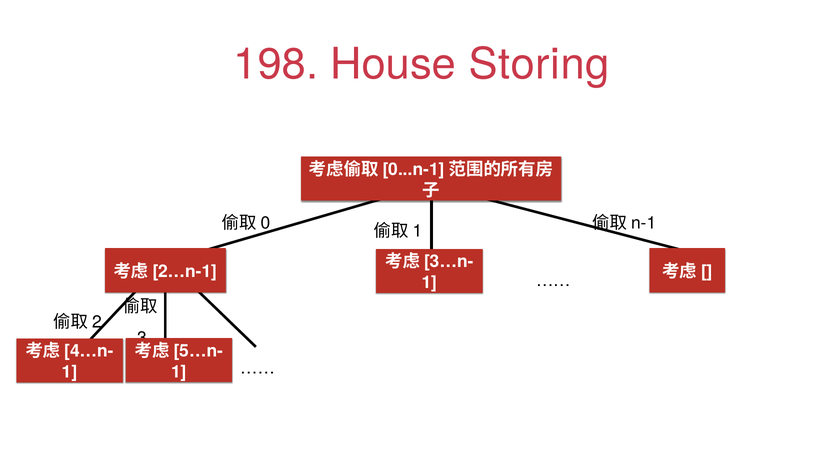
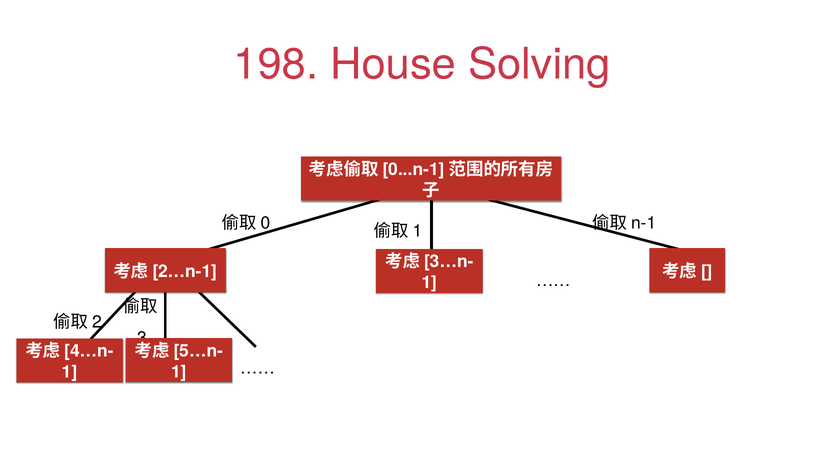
Storing: Storing -> Solving (539, 64)
